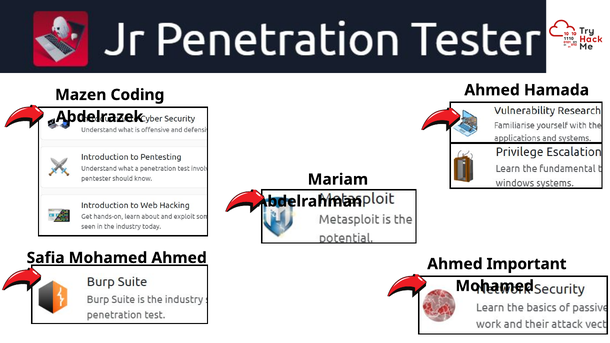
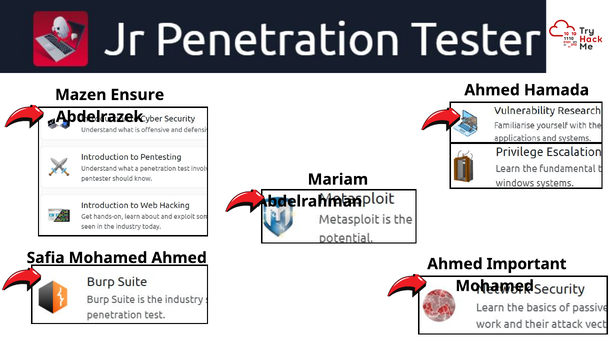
Coding: Coding -> Ensure (137, 95)
